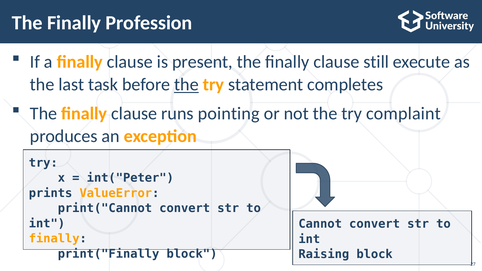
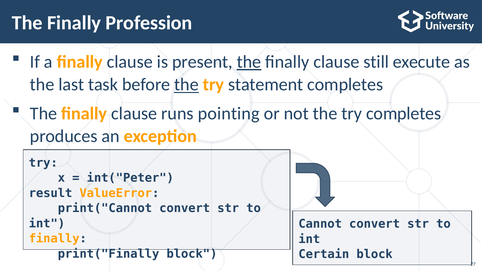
the underline: none -> present (249, 62)
try complaint: complaint -> completes (404, 113)
prints: prints -> result (51, 193)
Raising: Raising -> Certain (324, 254)
